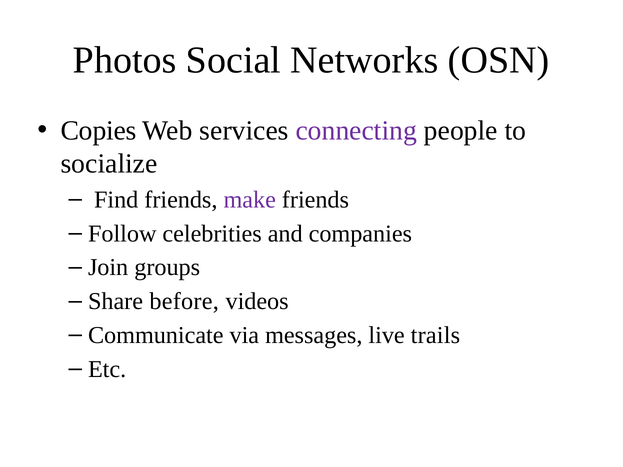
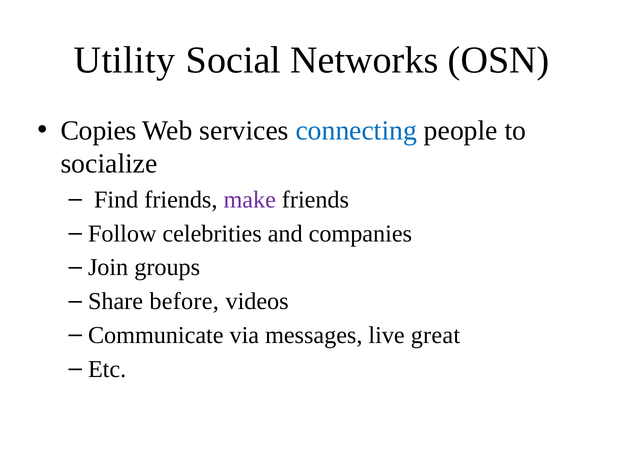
Photos: Photos -> Utility (124, 60)
connecting colour: purple -> blue (356, 131)
trails: trails -> great (435, 335)
